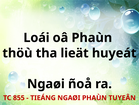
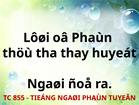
Loái: Loái -> Lôøi (36, 37)
lieät: lieät -> thay (75, 53)
